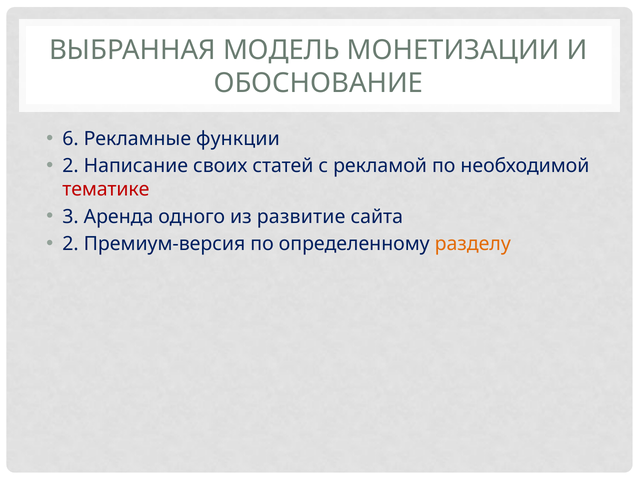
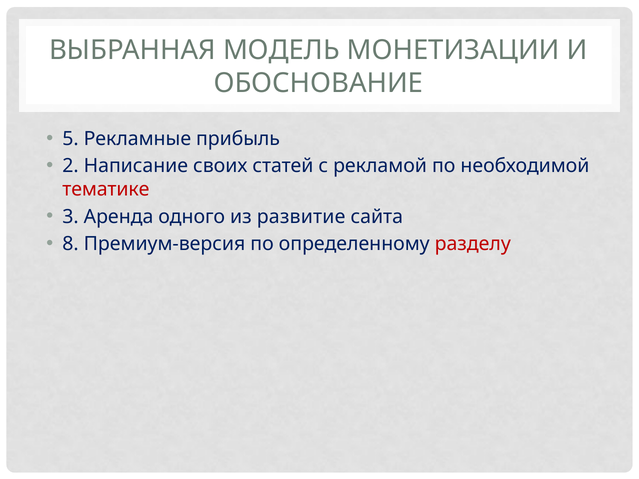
6: 6 -> 5 (70, 139)
функции: функции -> прибыль (238, 139)
2: 2 -> 8 (70, 244)
разделу colour: orange -> red (473, 244)
